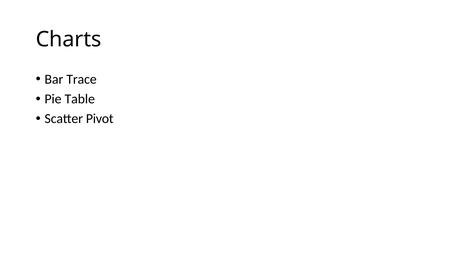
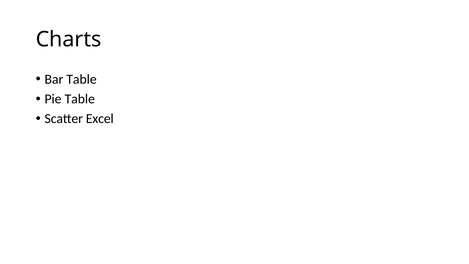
Bar Trace: Trace -> Table (81, 79)
Pivot: Pivot -> Excel (100, 119)
